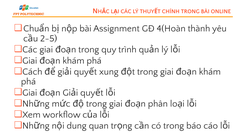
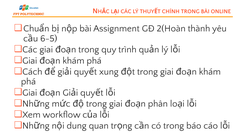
4(Hoàn: 4(Hoàn -> 2(Hoàn (171, 29)
2-5: 2-5 -> 6-5 (49, 38)
